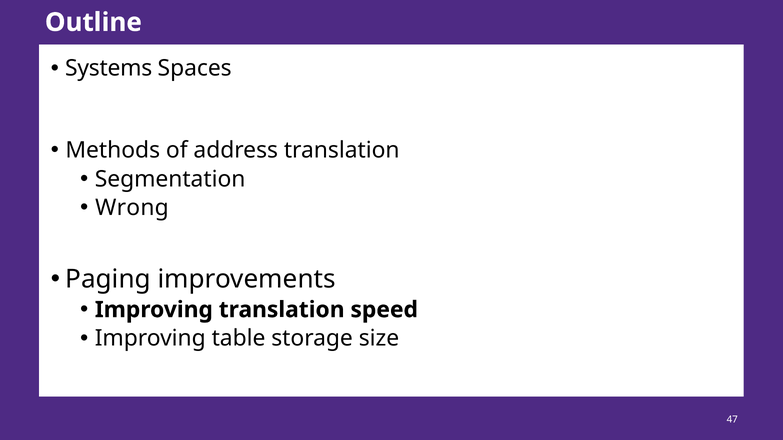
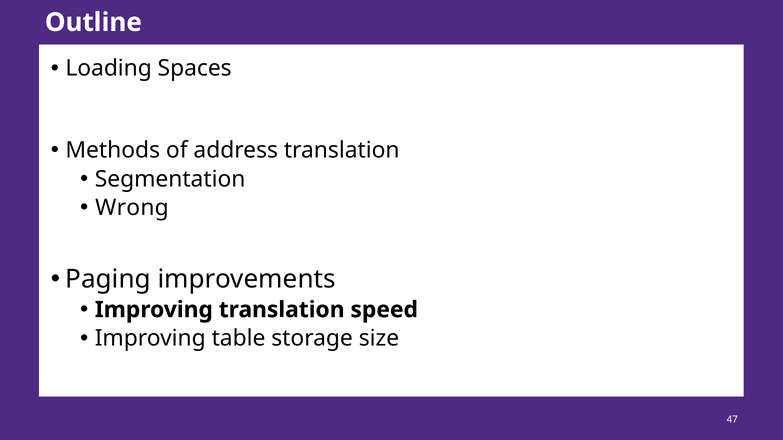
Systems: Systems -> Loading (109, 69)
